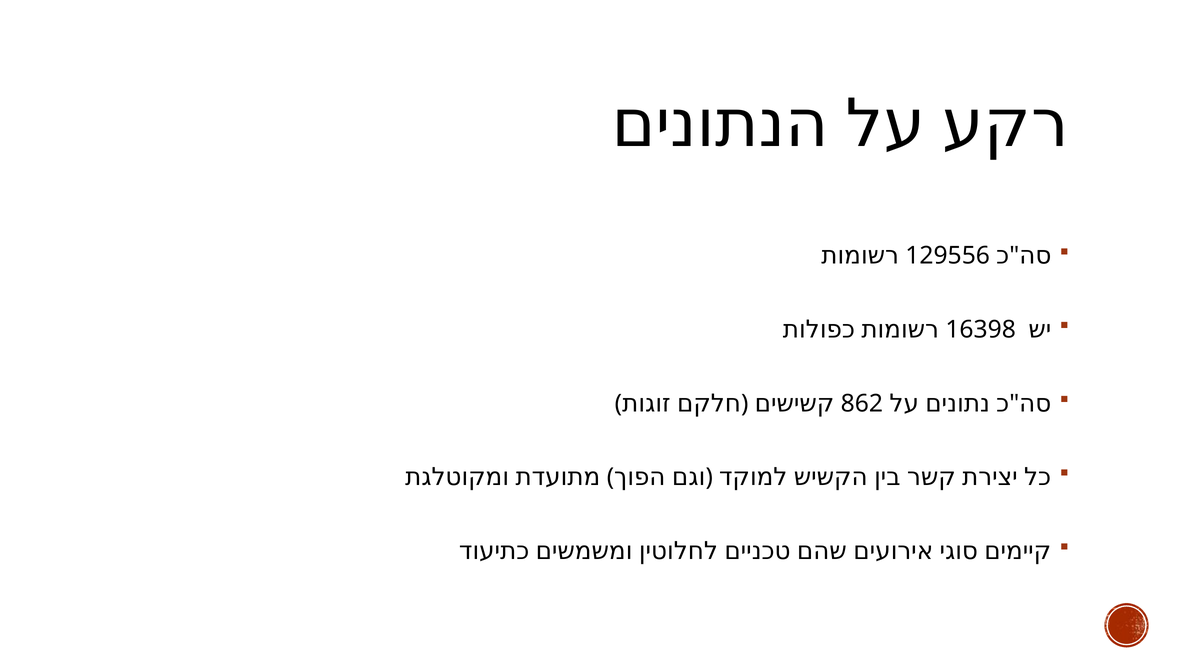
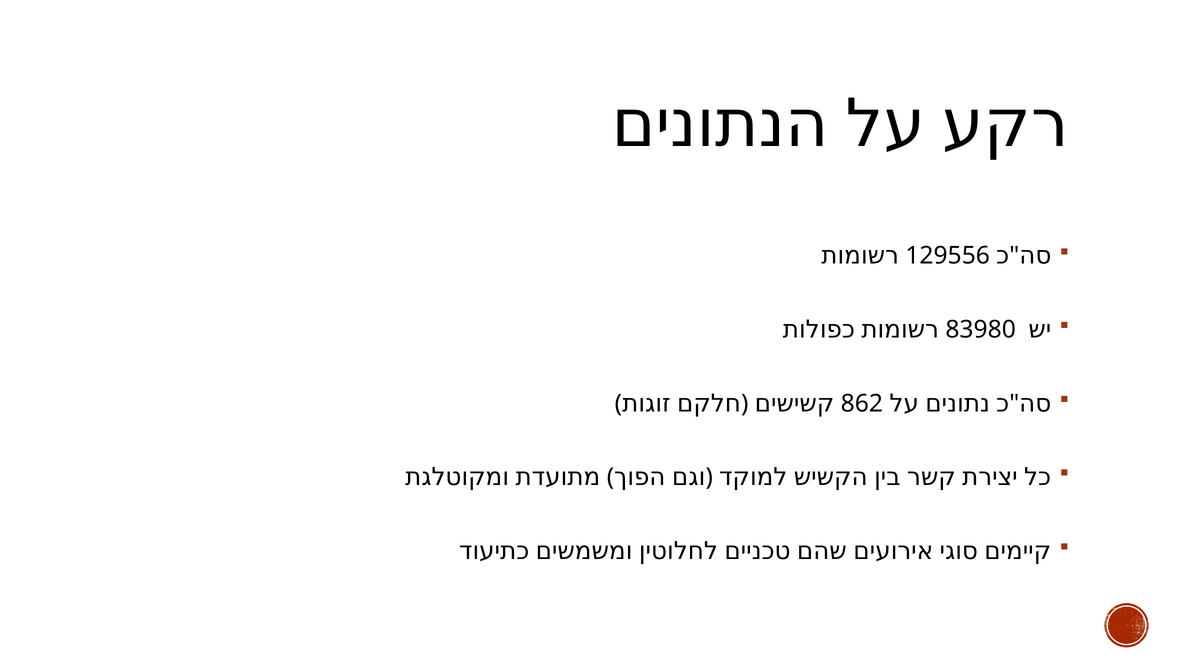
16398: 16398 -> 83980 (981, 330)
